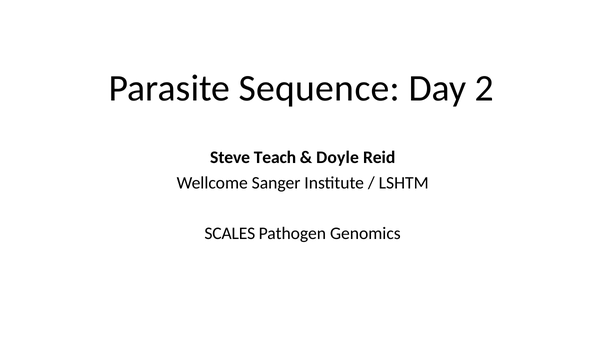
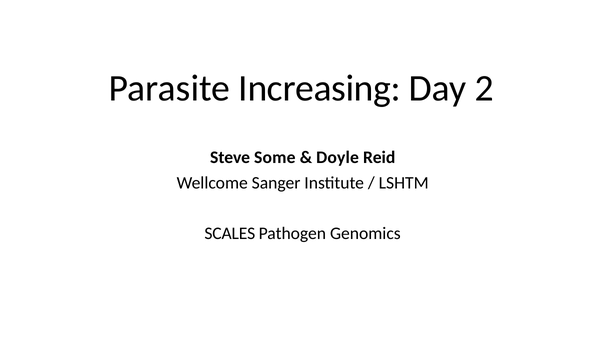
Sequence: Sequence -> Increasing (320, 88)
Teach: Teach -> Some (275, 158)
